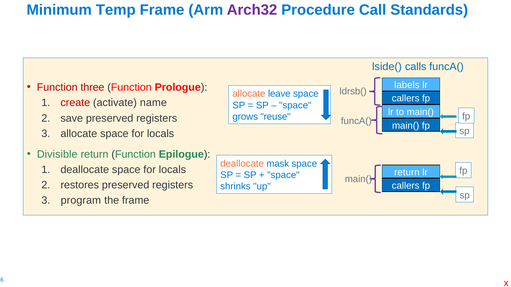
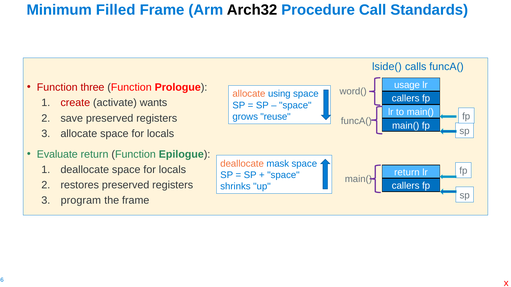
Temp: Temp -> Filled (116, 10)
Arch32 colour: purple -> black (252, 10)
labels: labels -> usage (407, 85)
ldrsb(: ldrsb( -> word( (353, 92)
leave: leave -> using (279, 94)
name: name -> wants (153, 103)
Divisible: Divisible -> Evaluate (57, 154)
